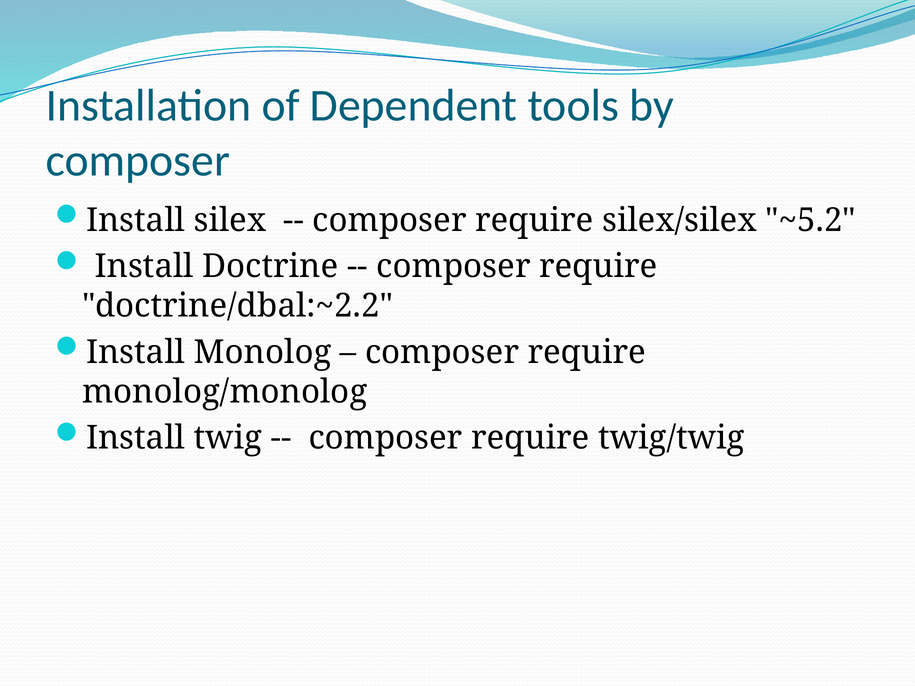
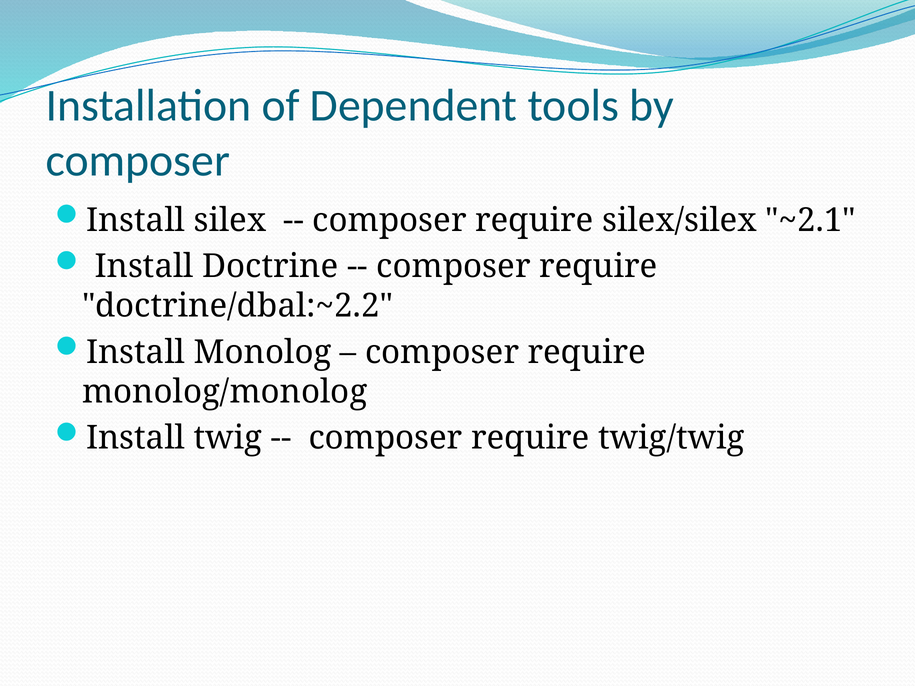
~5.2: ~5.2 -> ~2.1 (811, 220)
